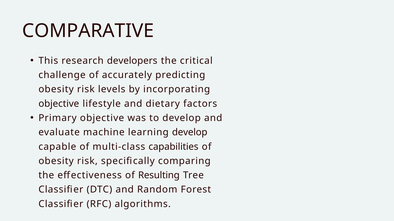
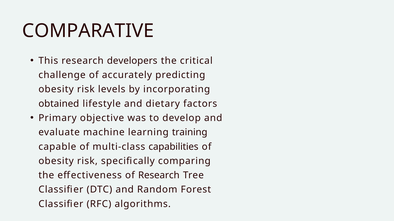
objective: objective -> obtained (59, 104)
learning develop: develop -> training (190, 133)
of Resulting: Resulting -> Research (159, 176)
